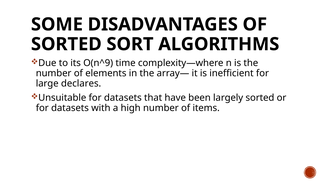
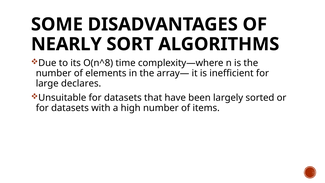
SORTED: SORTED -> NEARLY (66, 44)
O(n^9: O(n^9 -> O(n^8 (98, 63)
